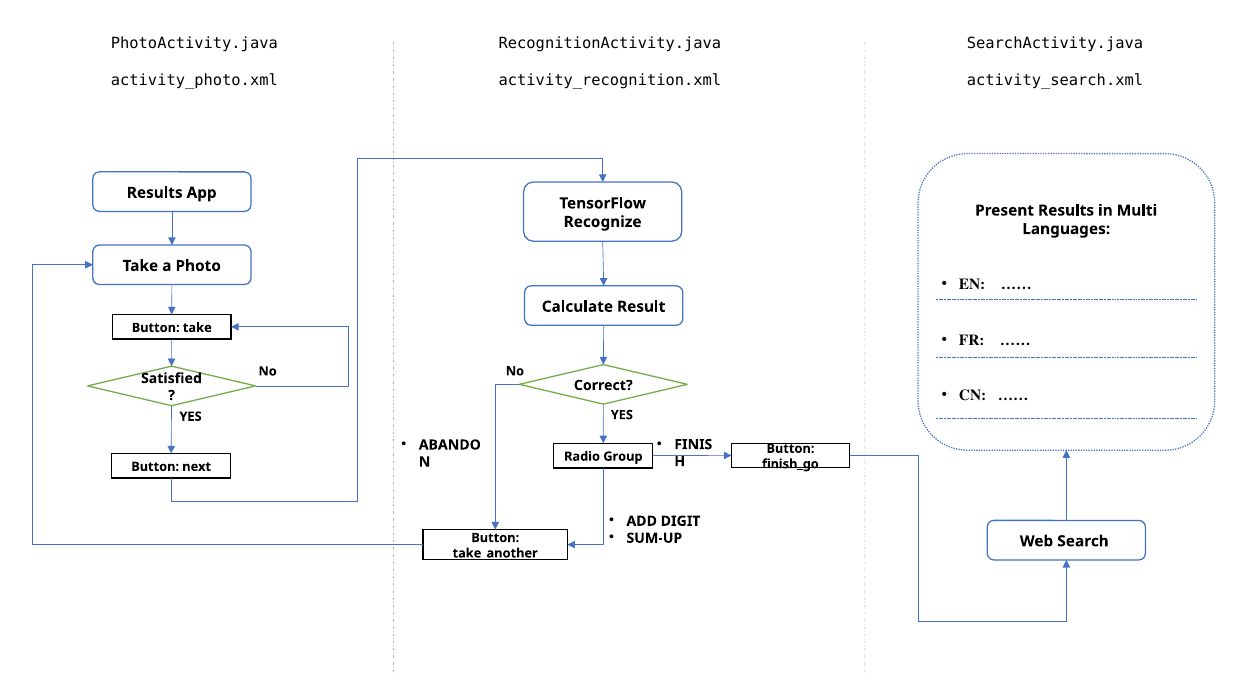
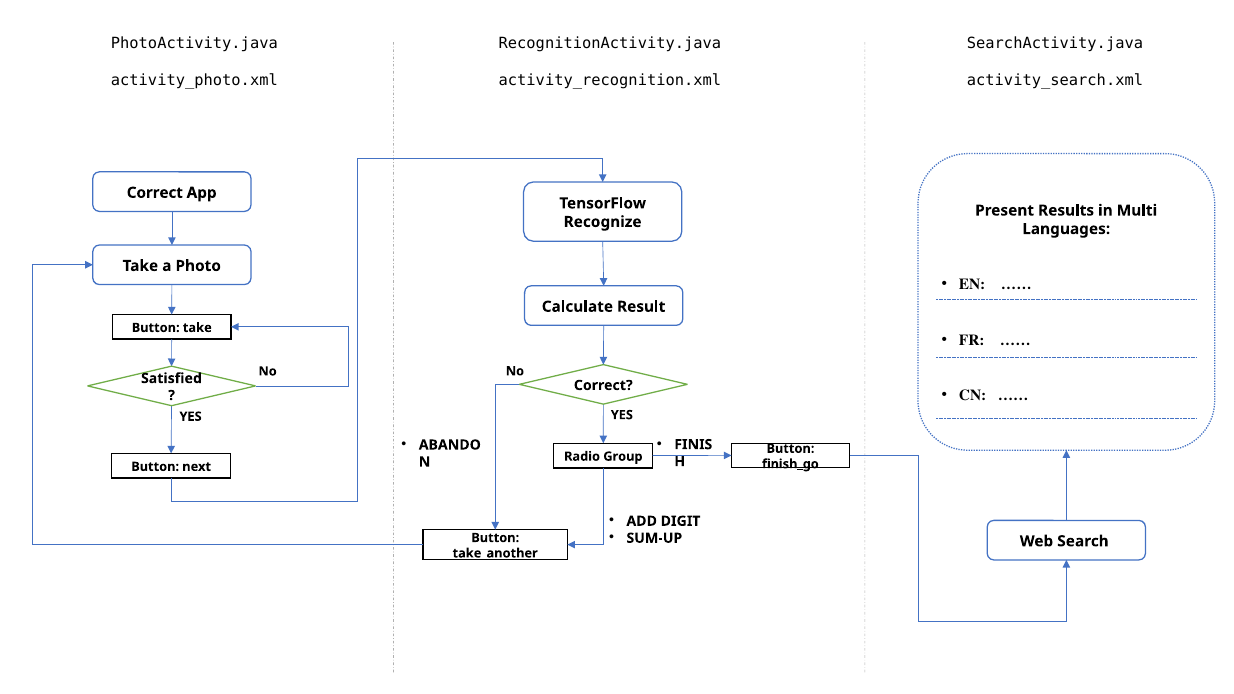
Results: Results -> Correct (155, 193)
